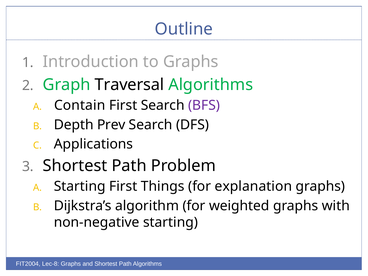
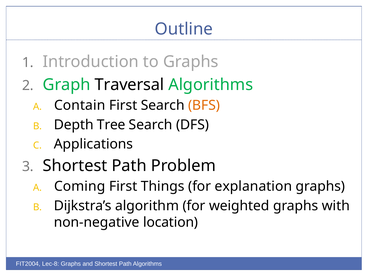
BFS colour: purple -> orange (204, 105)
Prev: Prev -> Tree (111, 125)
Starting: Starting -> Coming (80, 186)
non-negative starting: starting -> location (171, 222)
